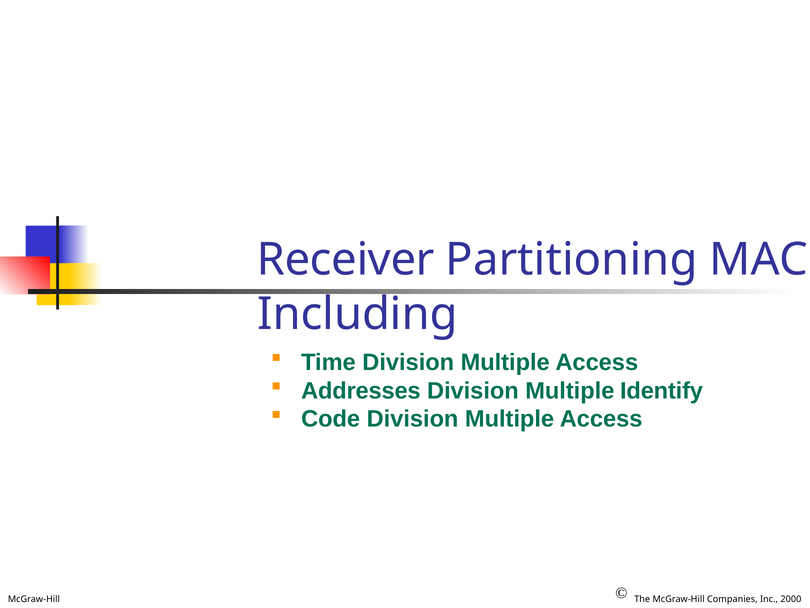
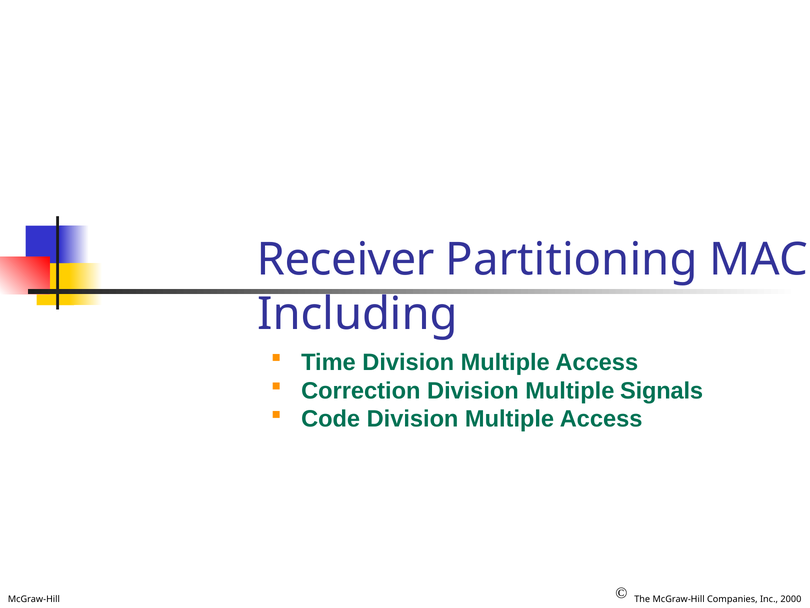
Addresses: Addresses -> Correction (361, 390)
Identify: Identify -> Signals (662, 390)
